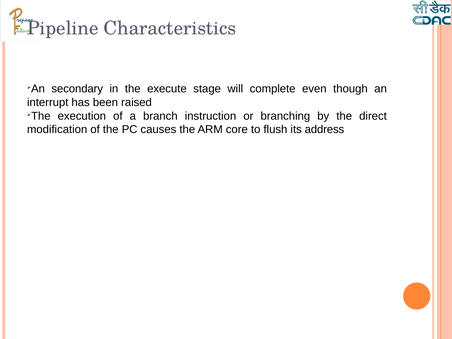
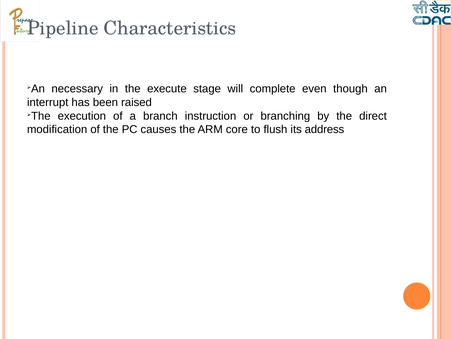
secondary: secondary -> necessary (77, 89)
